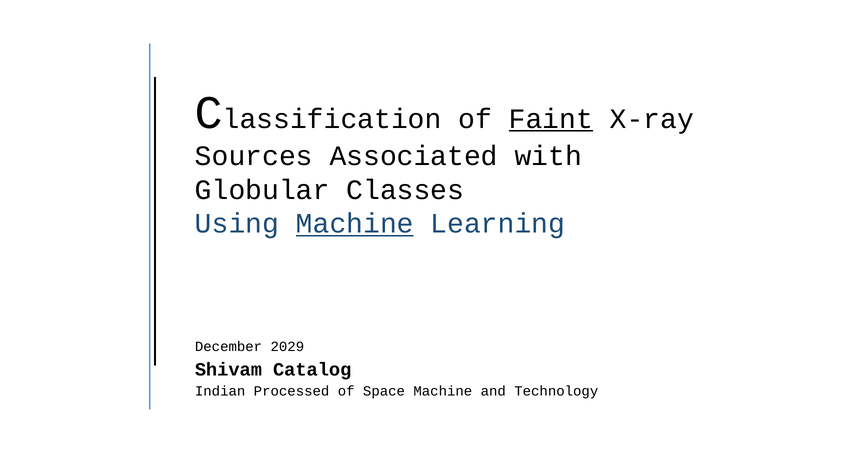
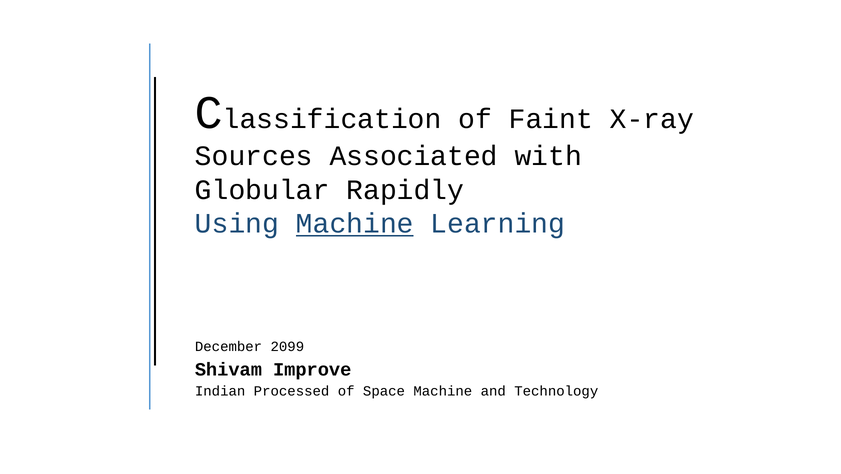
Faint underline: present -> none (551, 119)
Classes: Classes -> Rapidly (405, 190)
2029: 2029 -> 2099 (287, 346)
Catalog: Catalog -> Improve (312, 369)
